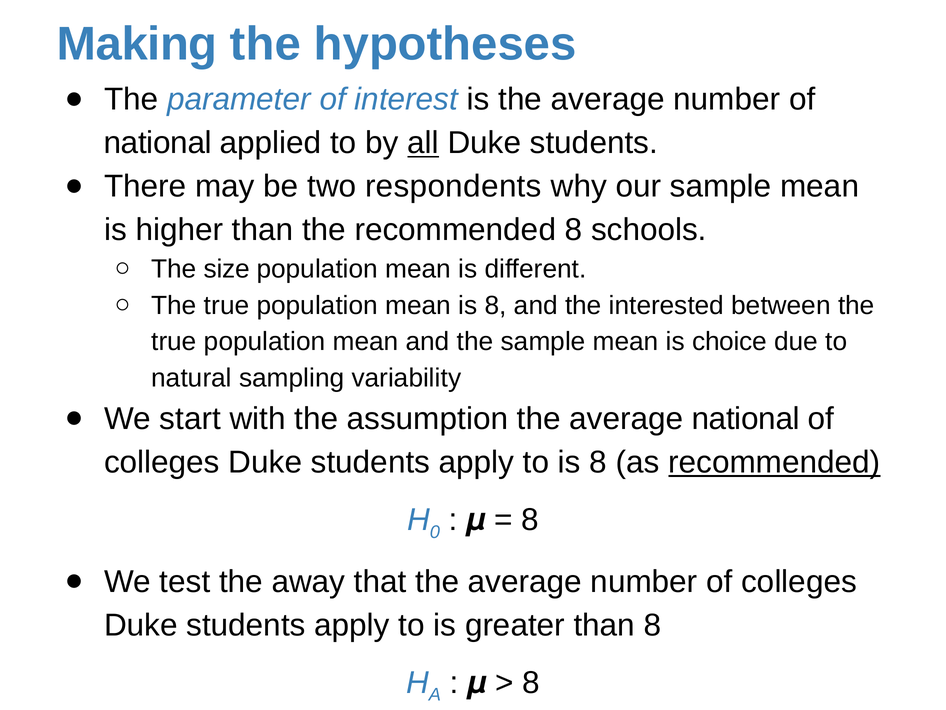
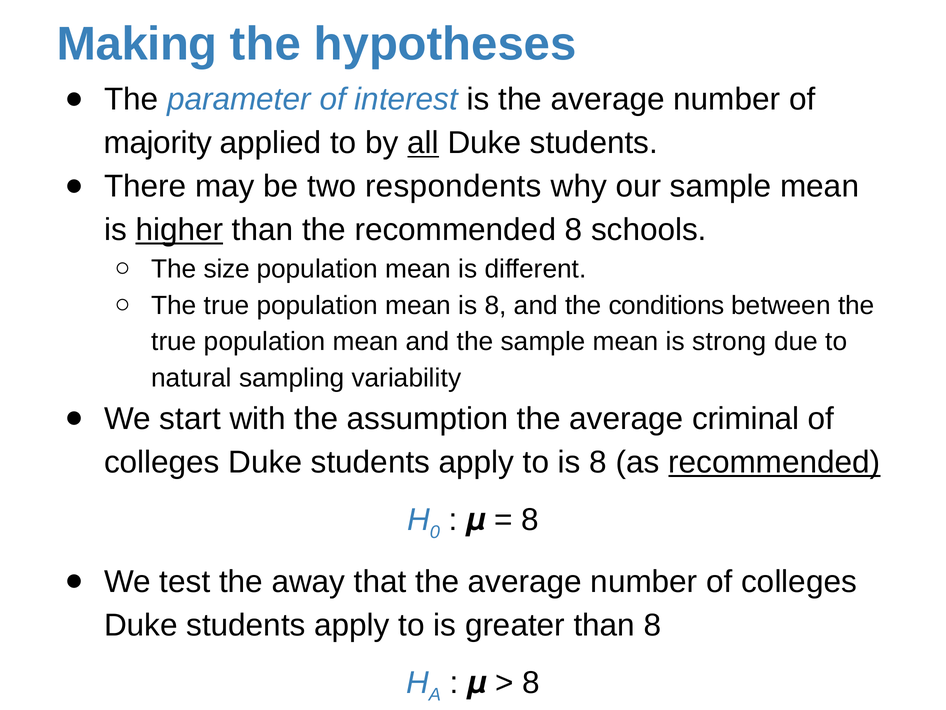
national: national -> majority (158, 143)
higher underline: none -> present (179, 230)
interested: interested -> conditions (667, 305)
choice: choice -> strong (729, 341)
average national: national -> criminal (746, 418)
